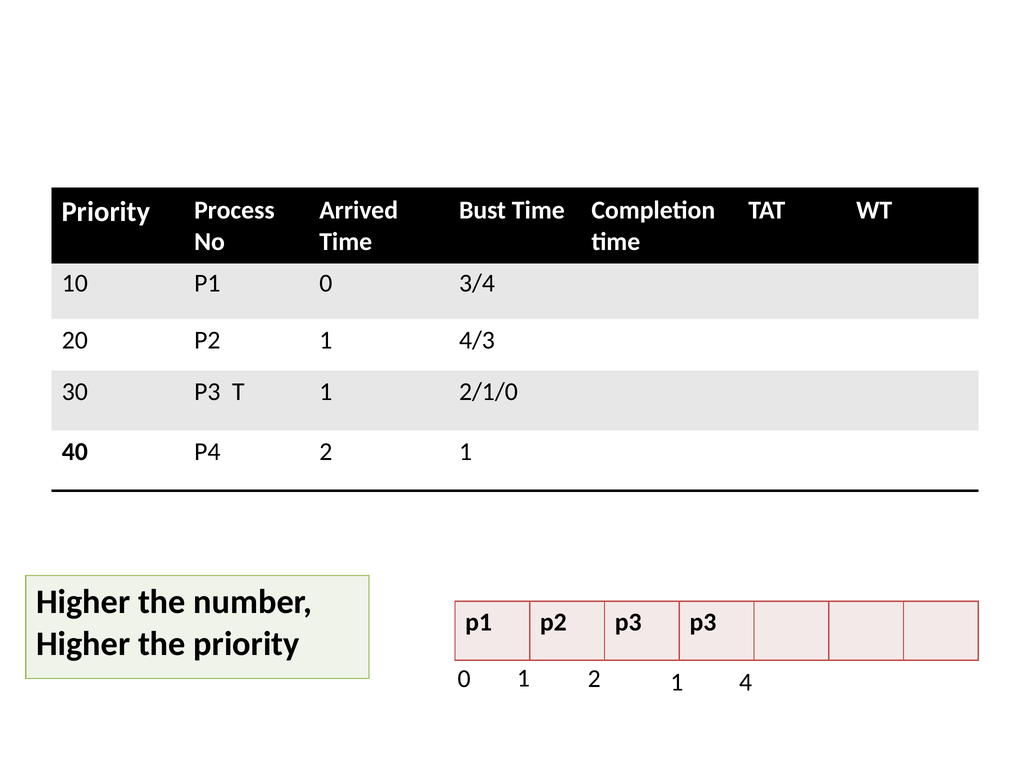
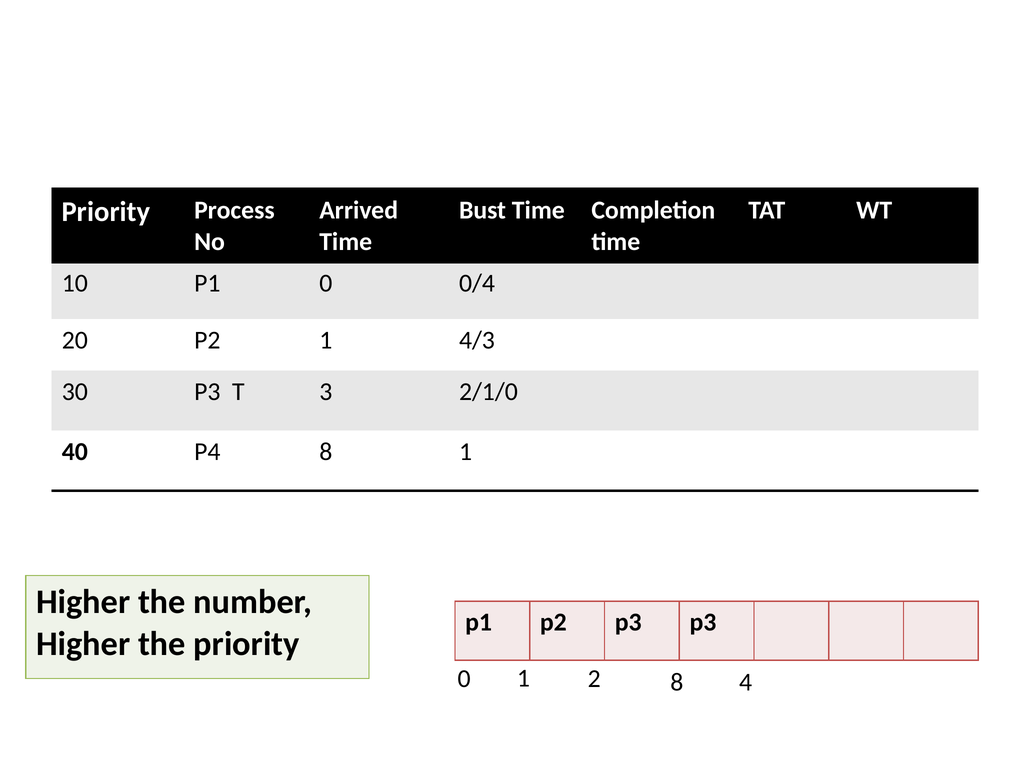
3/4: 3/4 -> 0/4 (477, 283)
T 1: 1 -> 3 (326, 391)
P4 2: 2 -> 8 (326, 451)
1 2 1: 1 -> 8 (677, 682)
